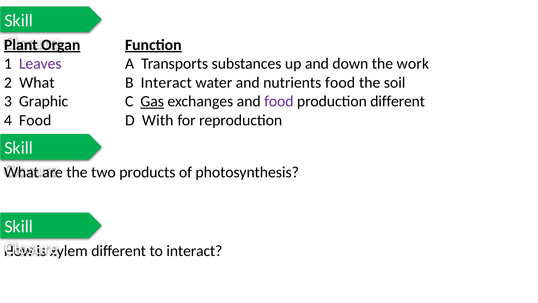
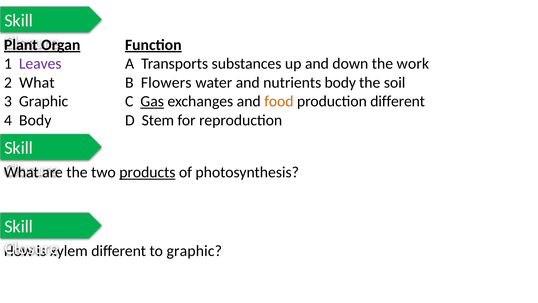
B Interact: Interact -> Flowers (166, 83)
nutrients food: food -> body (340, 83)
food colour: purple -> orange (279, 101)
4 Food: Food -> Body (35, 120)
With: With -> Stem (158, 120)
products underline: none -> present (147, 172)
to interact: interact -> graphic (194, 251)
